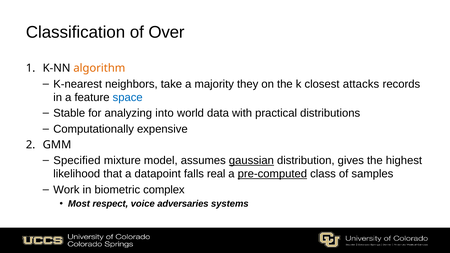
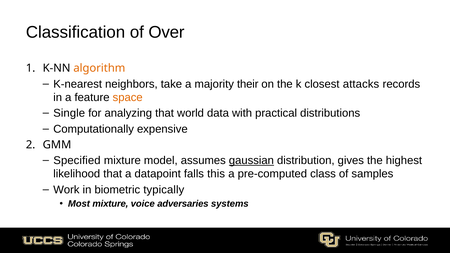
they: they -> their (248, 84)
space colour: blue -> orange (128, 98)
Stable: Stable -> Single (69, 113)
analyzing into: into -> that (165, 113)
real: real -> this (216, 174)
pre-computed underline: present -> none (272, 174)
complex: complex -> typically (164, 190)
Most respect: respect -> mixture (110, 204)
